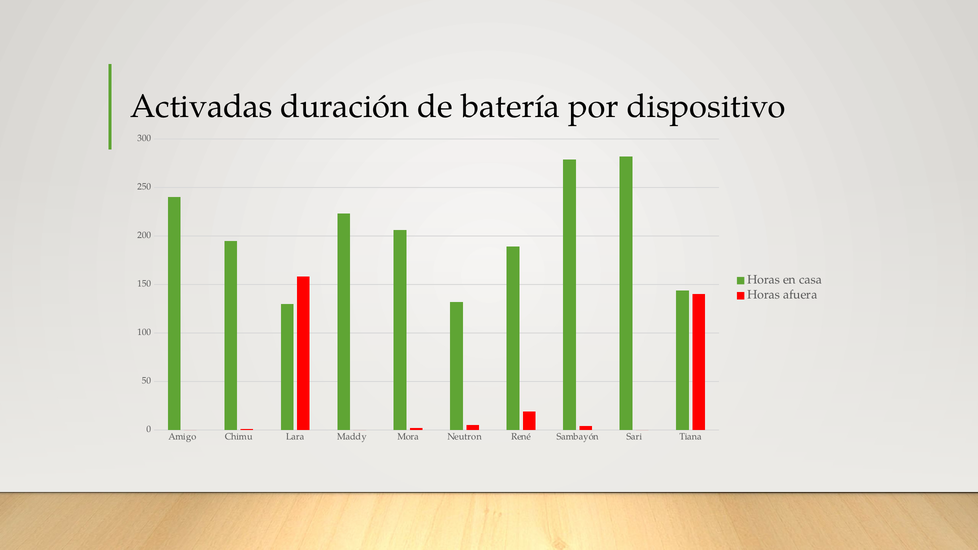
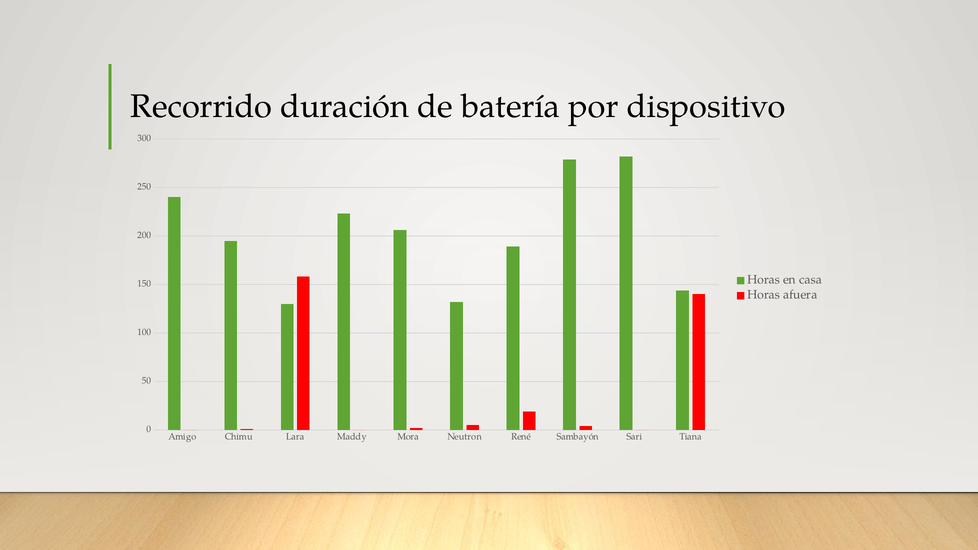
Activadas: Activadas -> Recorrido (201, 106)
